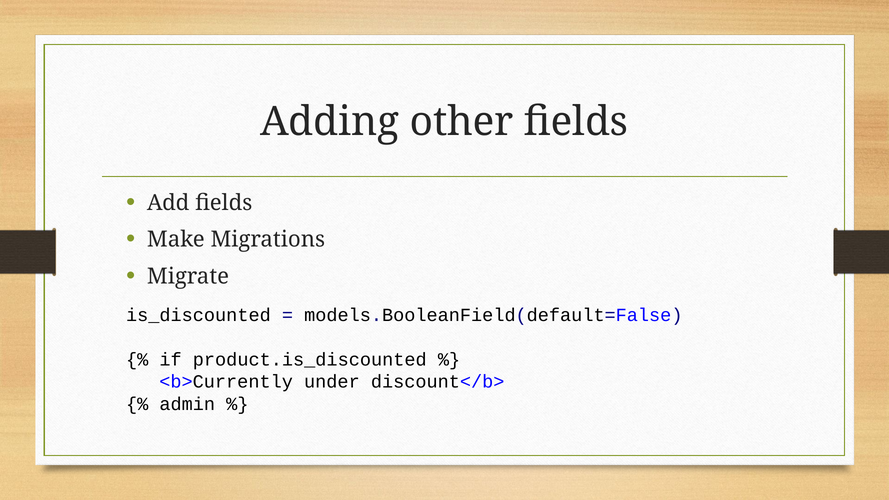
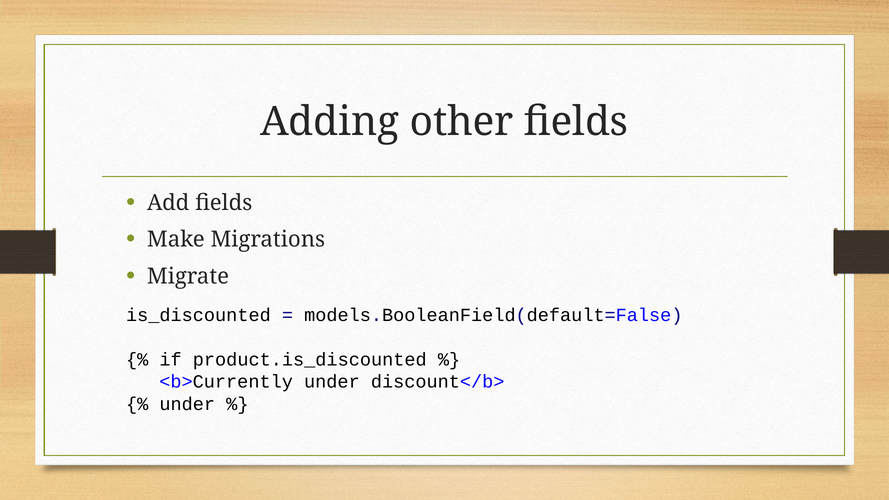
admin: admin -> under (187, 404)
